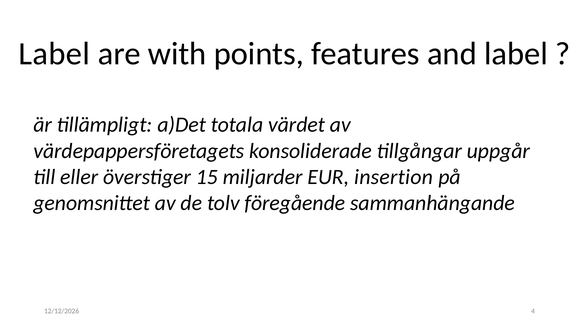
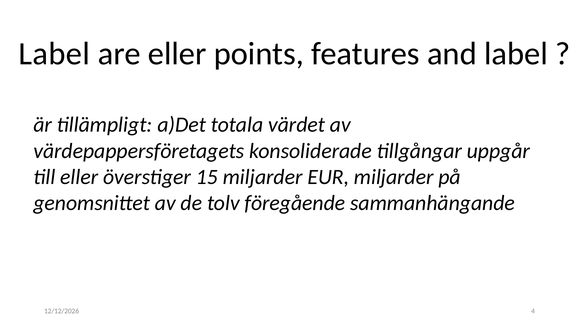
are with: with -> eller (177, 54)
EUR insertion: insertion -> miljarder (394, 177)
